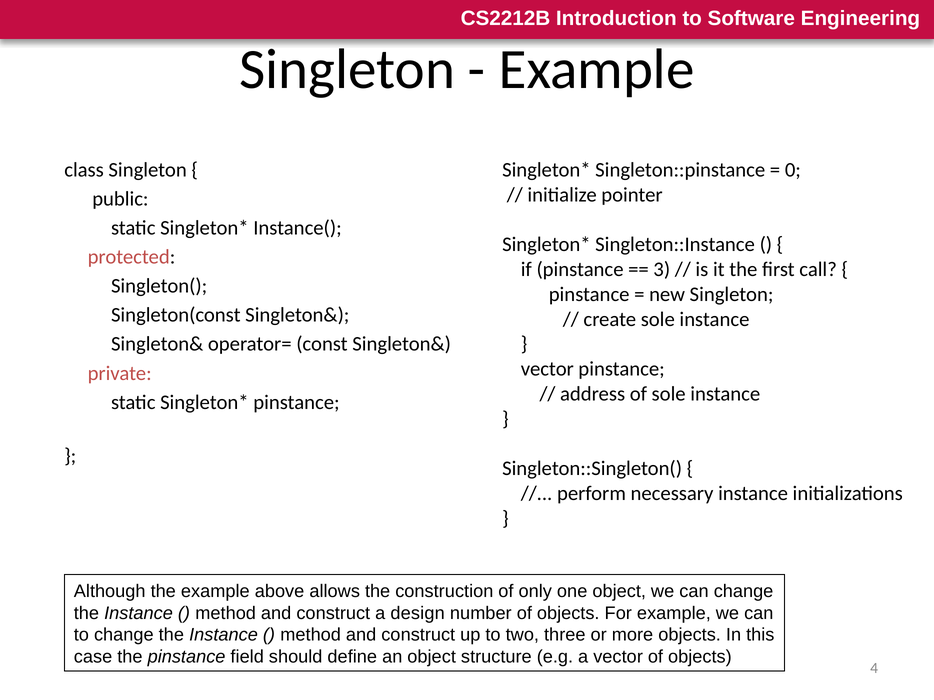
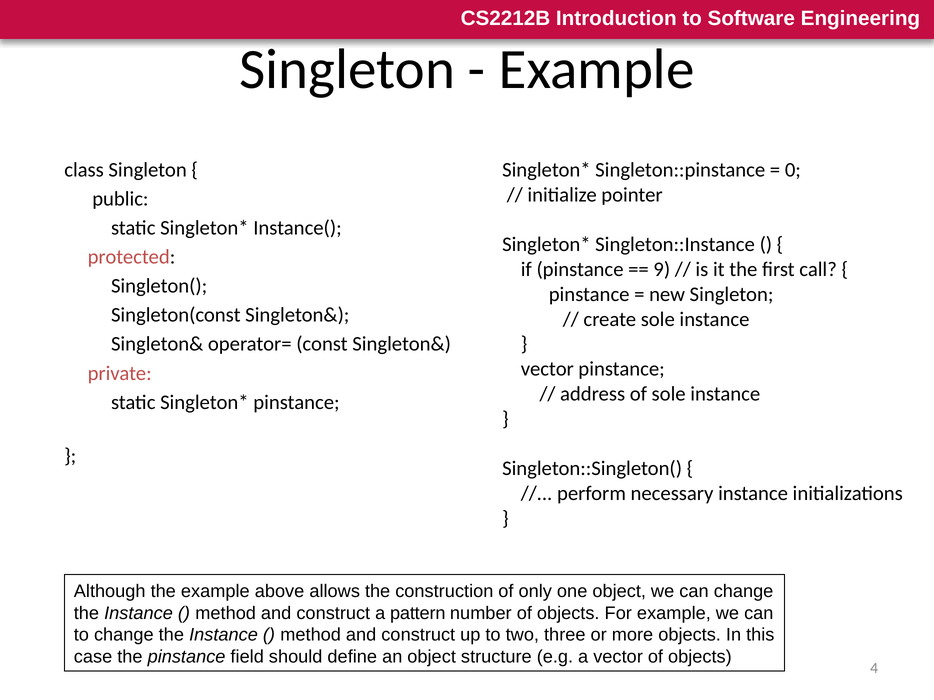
3: 3 -> 9 (662, 270)
design: design -> pattern (418, 614)
